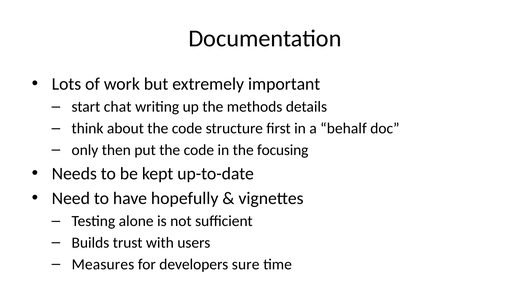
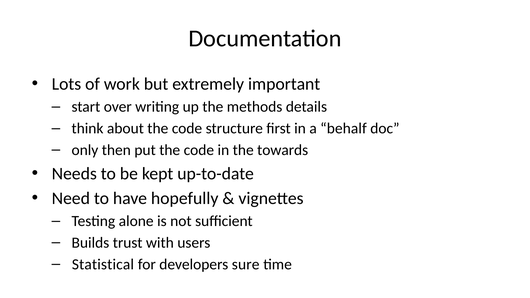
chat: chat -> over (118, 107)
focusing: focusing -> towards (283, 150)
Measures: Measures -> Statistical (103, 265)
